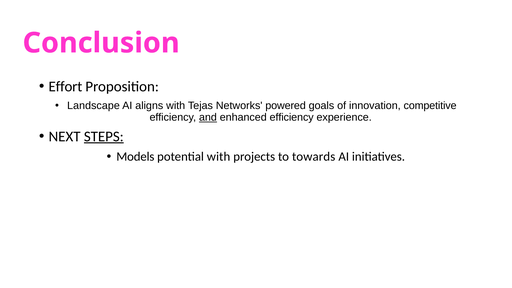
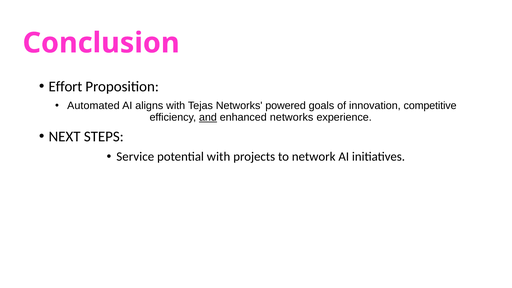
Landscape: Landscape -> Automated (93, 106)
enhanced efficiency: efficiency -> networks (292, 117)
STEPS underline: present -> none (104, 136)
Models: Models -> Service (135, 157)
towards: towards -> network (314, 157)
